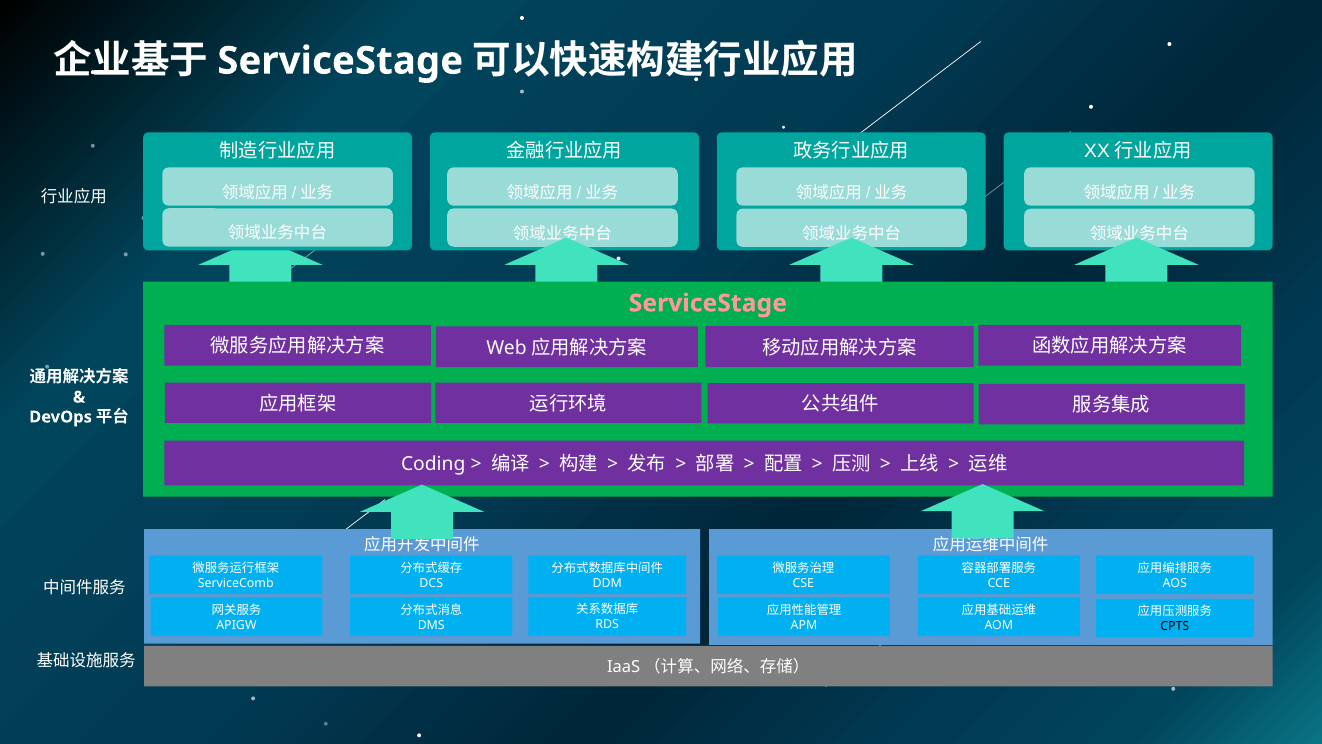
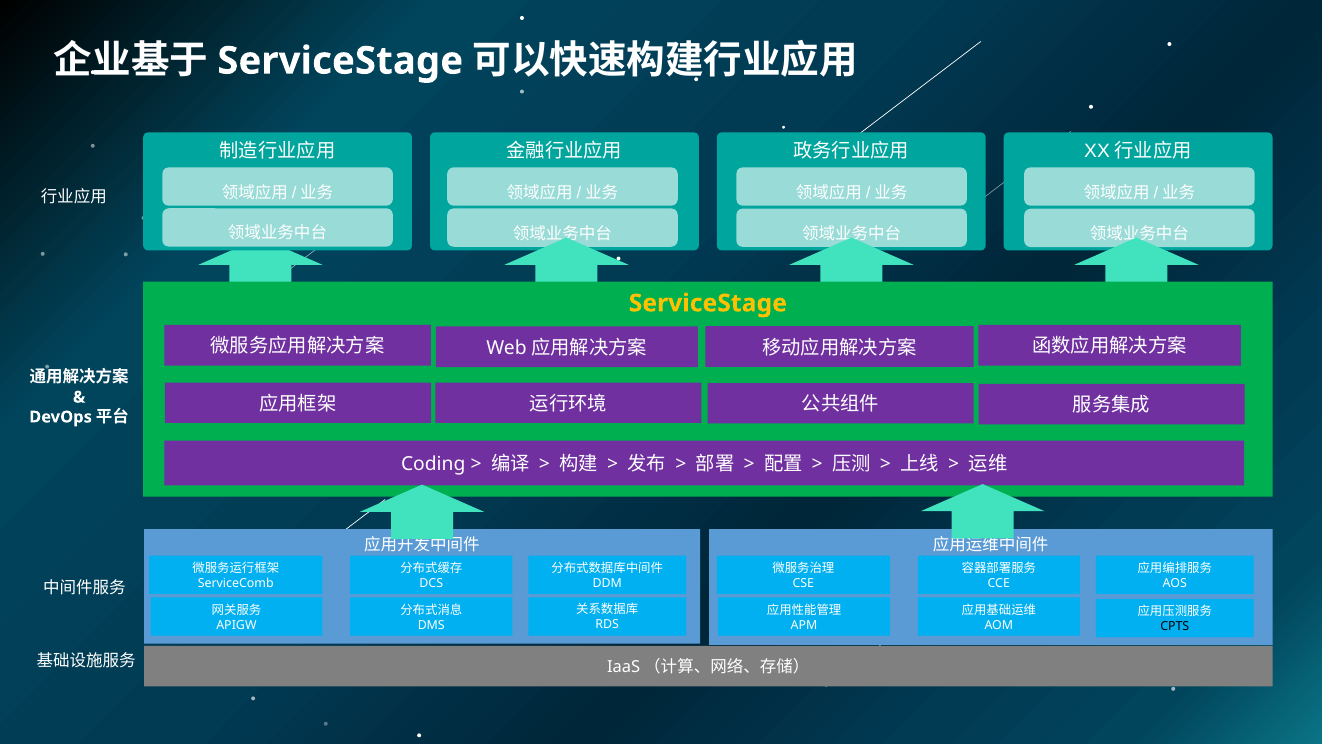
ServiceStage colour: pink -> yellow (708, 303)
